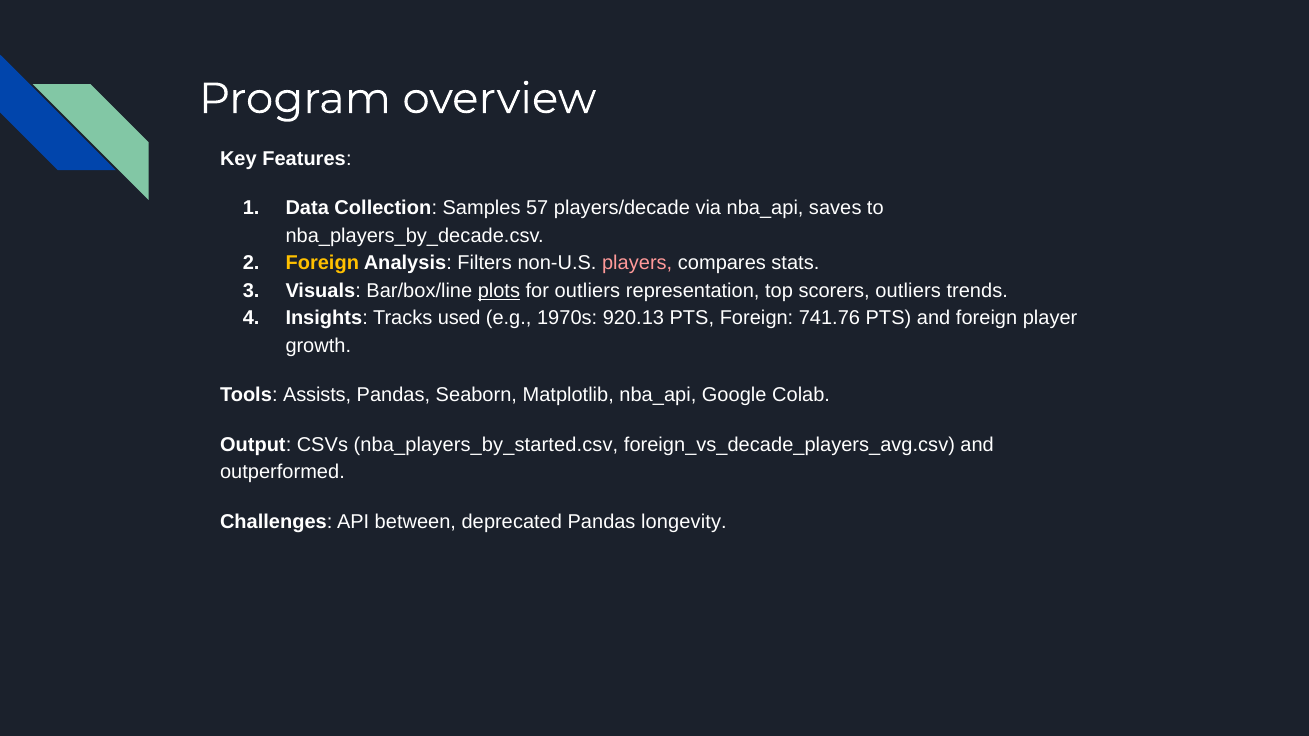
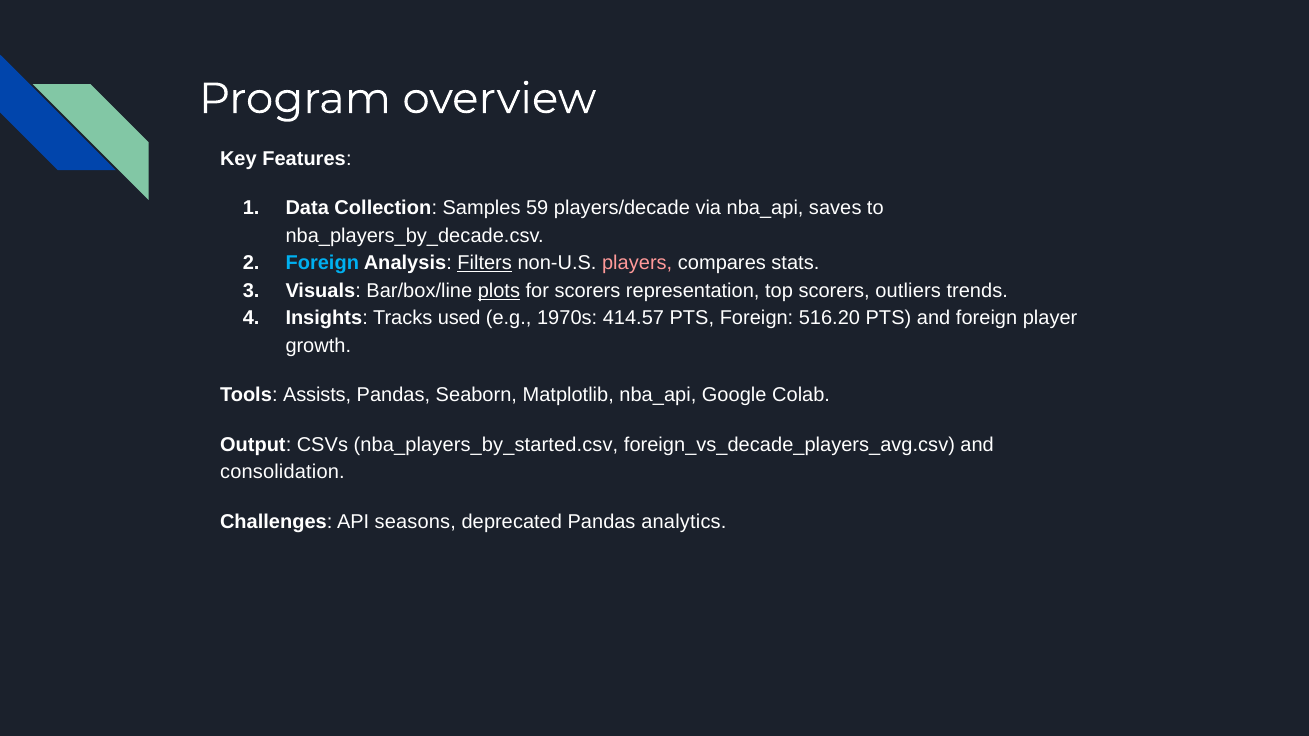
57: 57 -> 59 (537, 208)
Foreign colour: yellow -> light blue (322, 263)
Filters underline: none -> present (485, 263)
for outliers: outliers -> scorers (588, 291)
920.13: 920.13 -> 414.57 (633, 318)
741.76: 741.76 -> 516.20 (829, 318)
outperformed: outperformed -> consolidation (282, 472)
between: between -> seasons (415, 522)
longevity: longevity -> analytics (684, 522)
